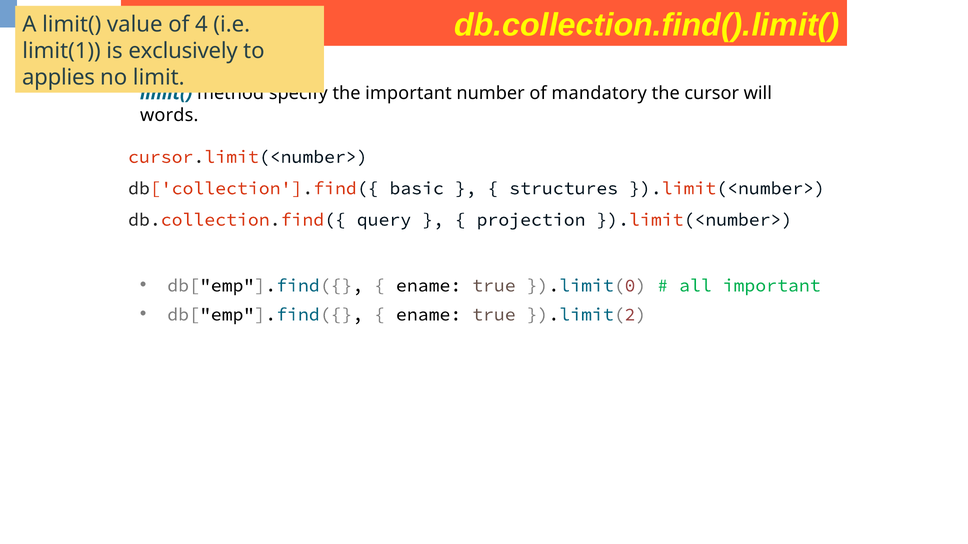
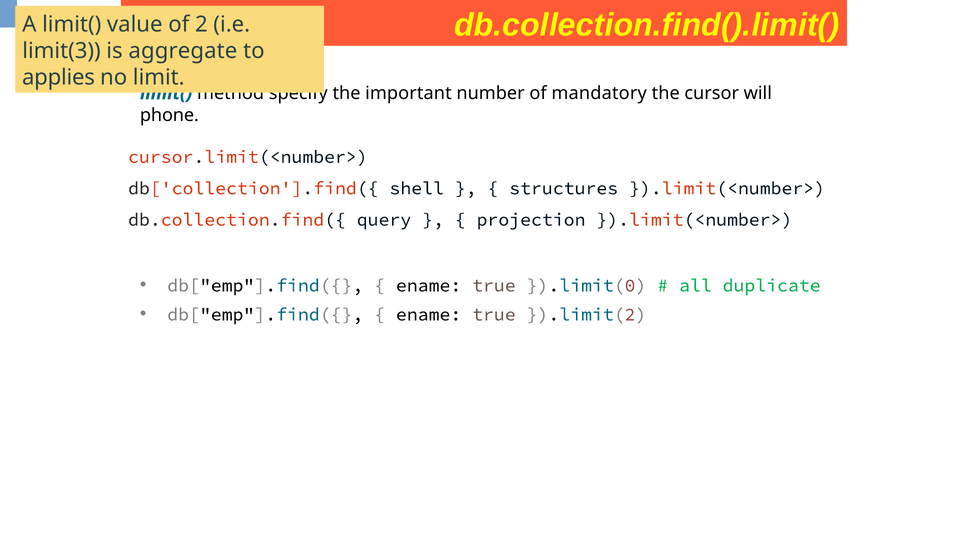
4: 4 -> 2 (201, 24)
limit(1: limit(1 -> limit(3 (62, 51)
exclusively: exclusively -> aggregate (183, 51)
words: words -> phone (169, 115)
basic: basic -> shell (417, 188)
all important: important -> duplicate (772, 286)
